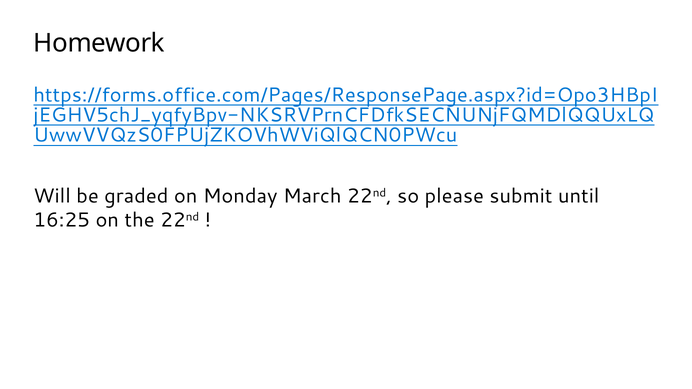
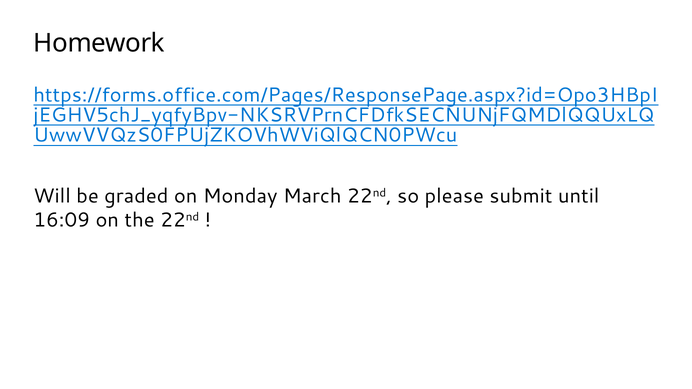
16:25: 16:25 -> 16:09 (62, 220)
